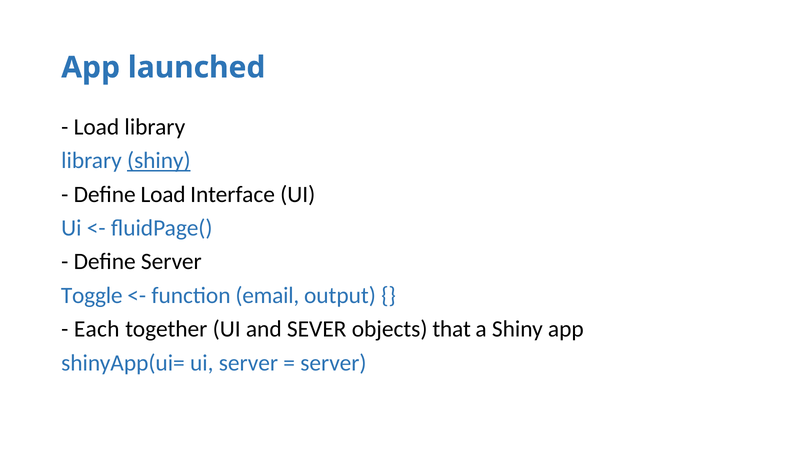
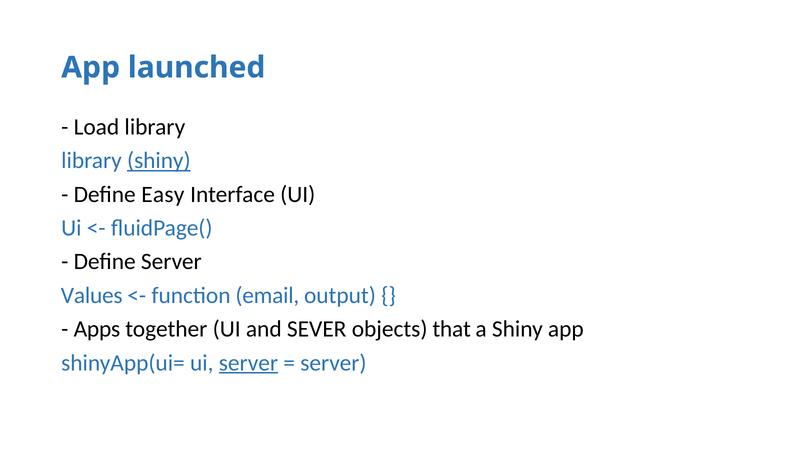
Define Load: Load -> Easy (163, 194)
Toggle: Toggle -> Values (92, 295)
Each: Each -> Apps (97, 329)
server underline: none -> present (248, 363)
